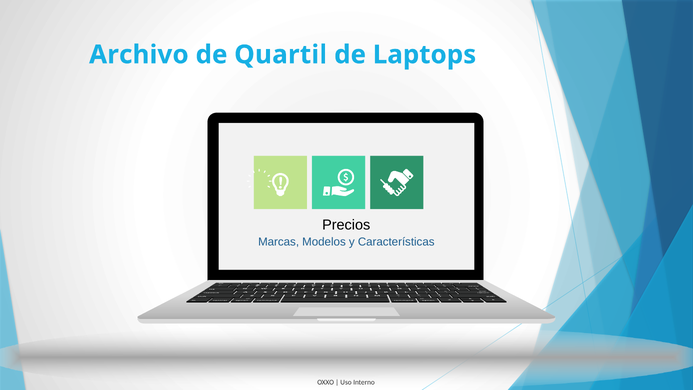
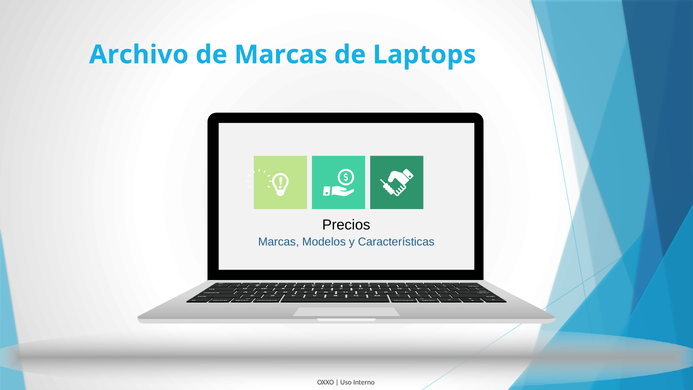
de Quartil: Quartil -> Marcas (281, 55)
